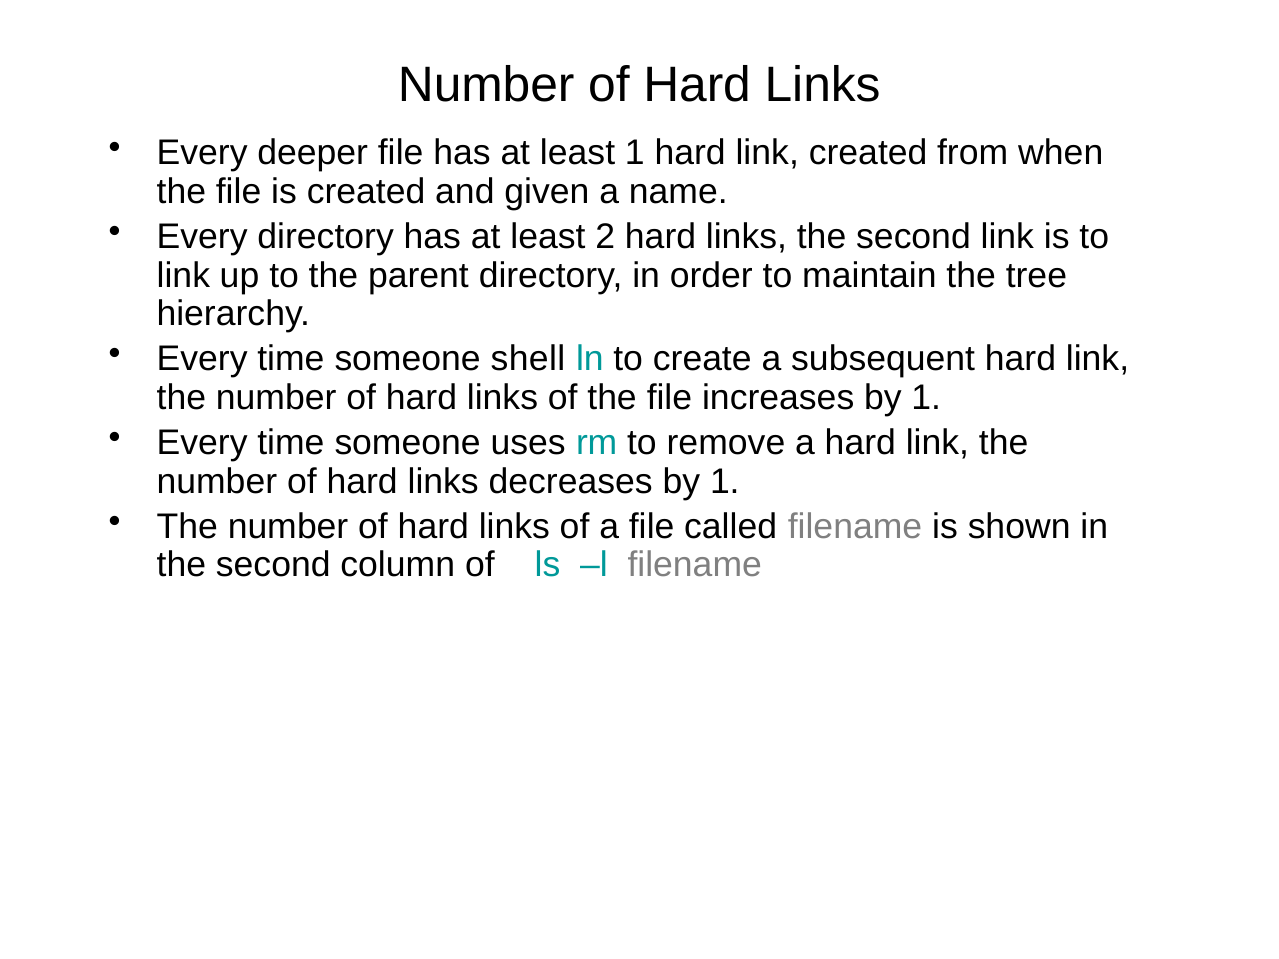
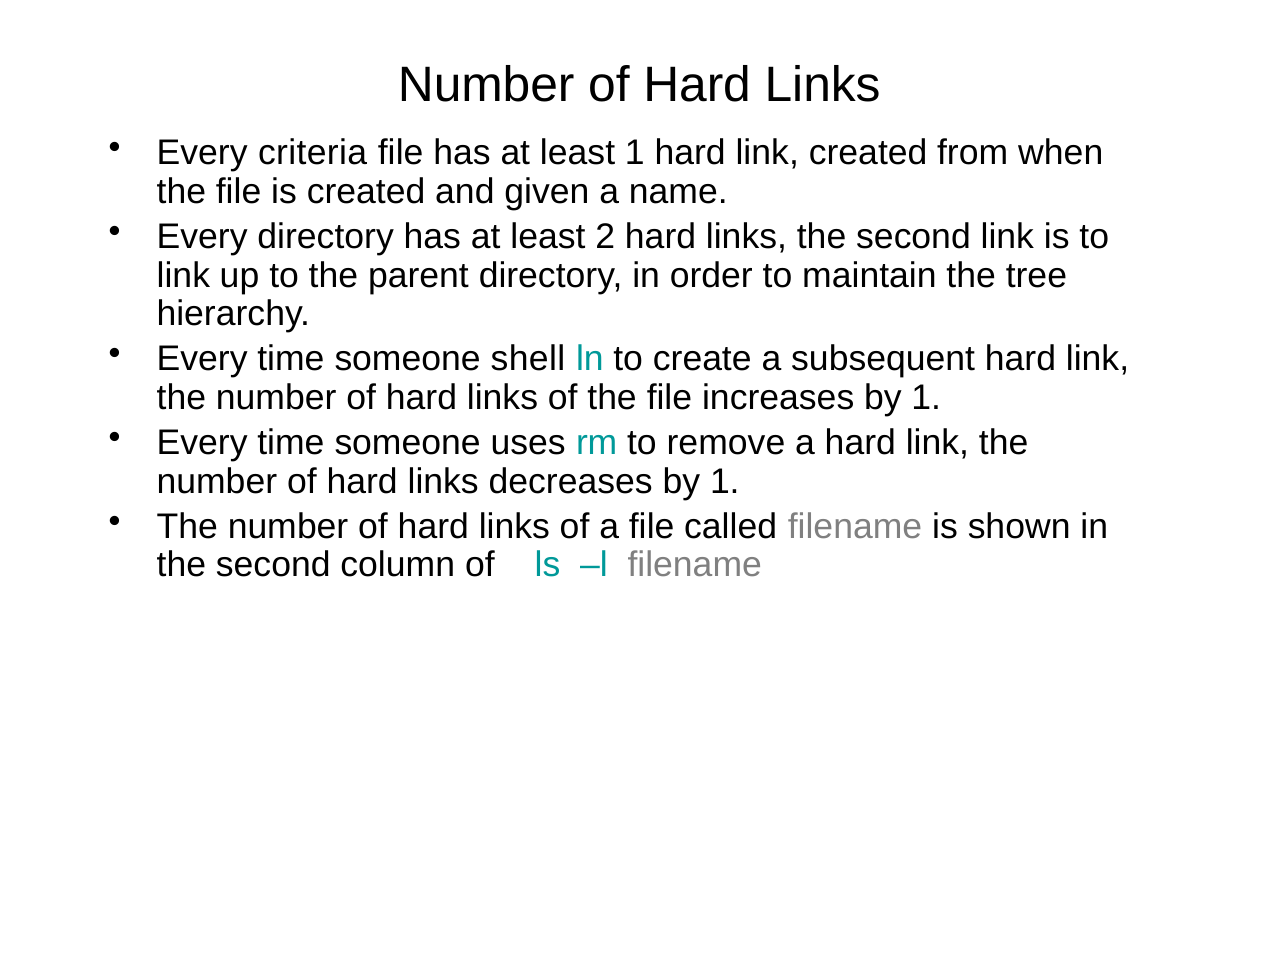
deeper: deeper -> criteria (313, 153)
